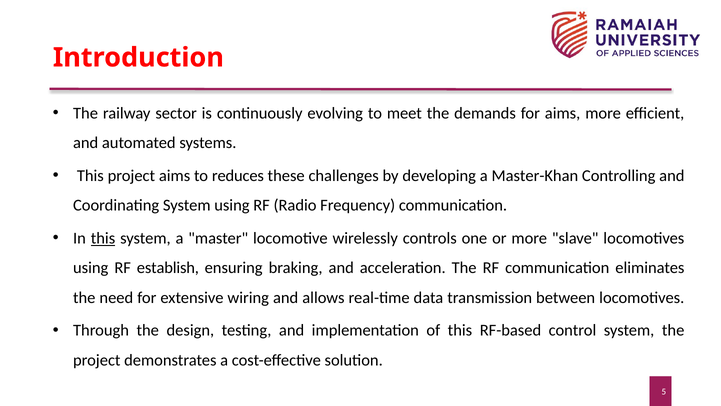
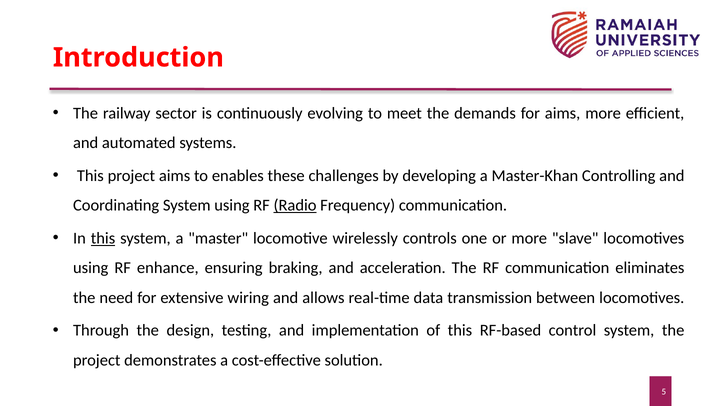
reduces: reduces -> enables (238, 176)
Radio underline: none -> present (295, 205)
establish: establish -> enhance (168, 268)
